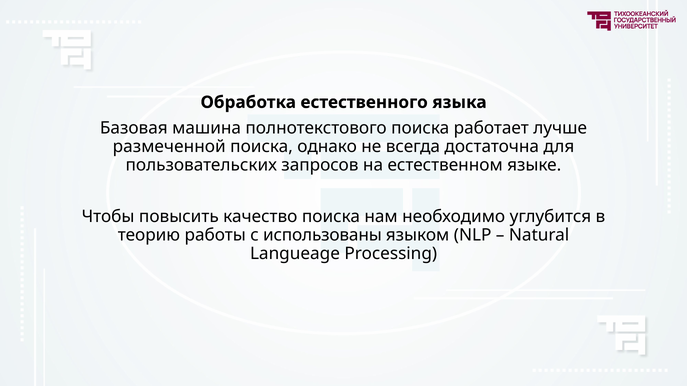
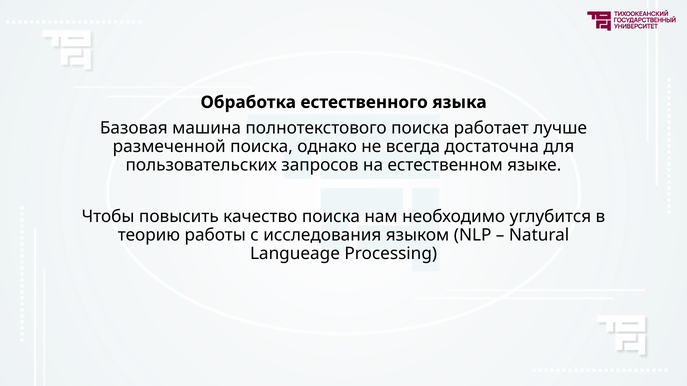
использованы: использованы -> исследования (322, 235)
